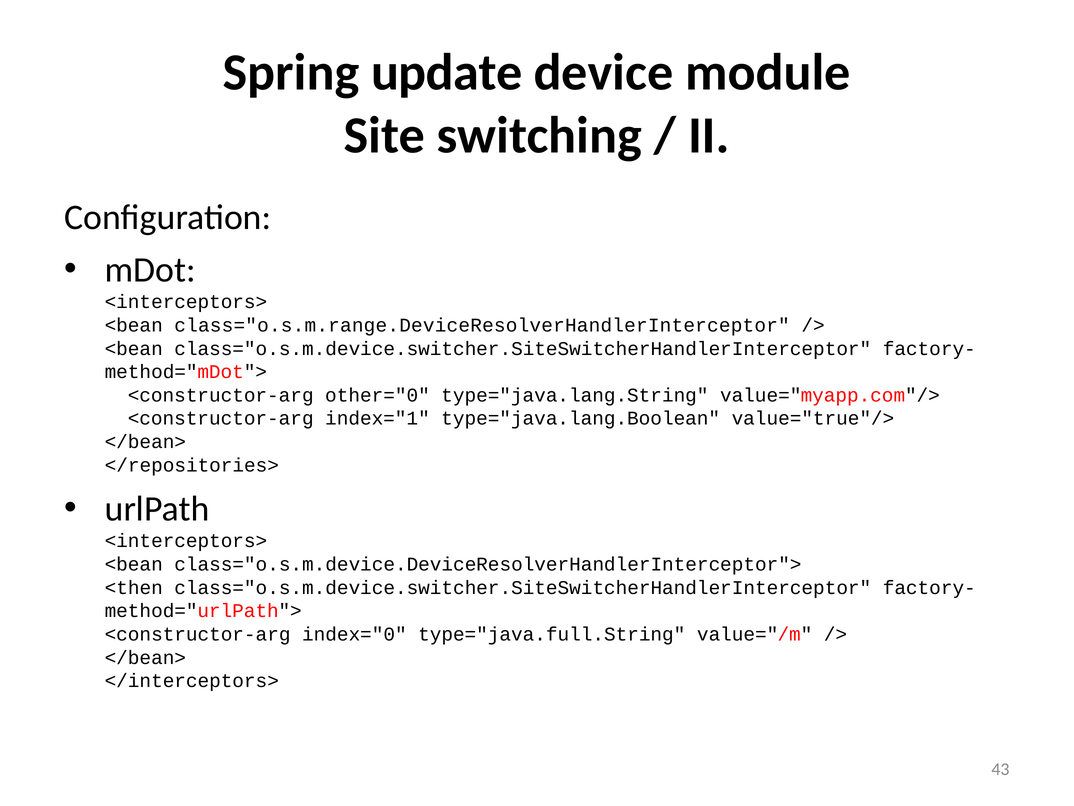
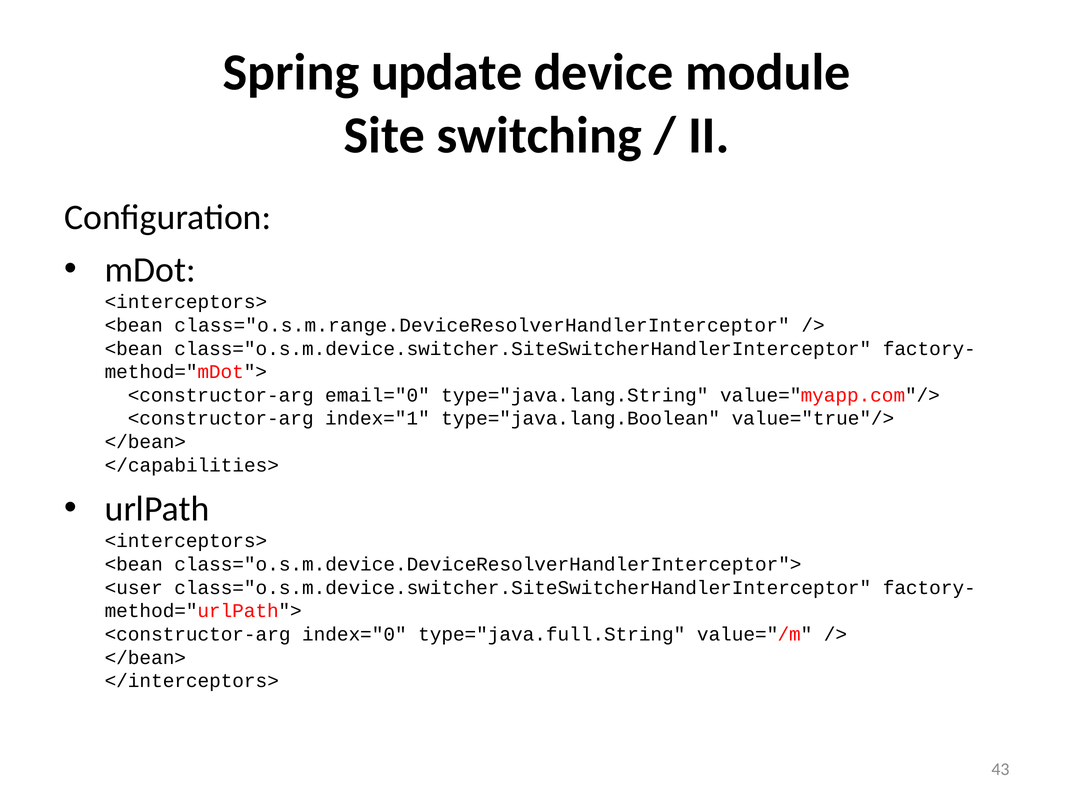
other="0: other="0 -> email="0 (377, 395)
</repositories>: </repositories> -> </capabilities> (192, 465)
<then: <then -> <user (134, 587)
